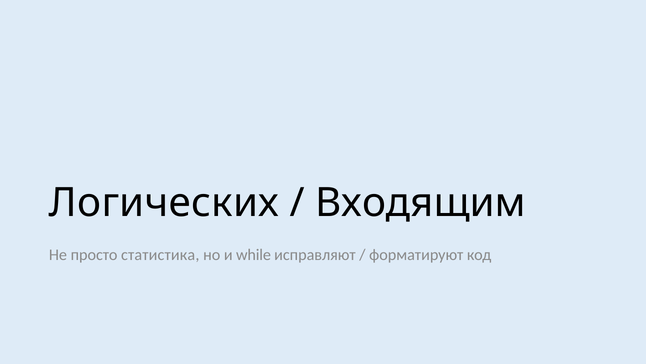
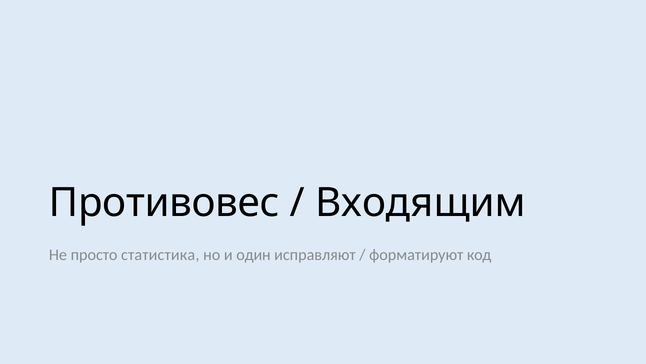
Логических: Логических -> Противовес (164, 202)
while: while -> один (254, 254)
